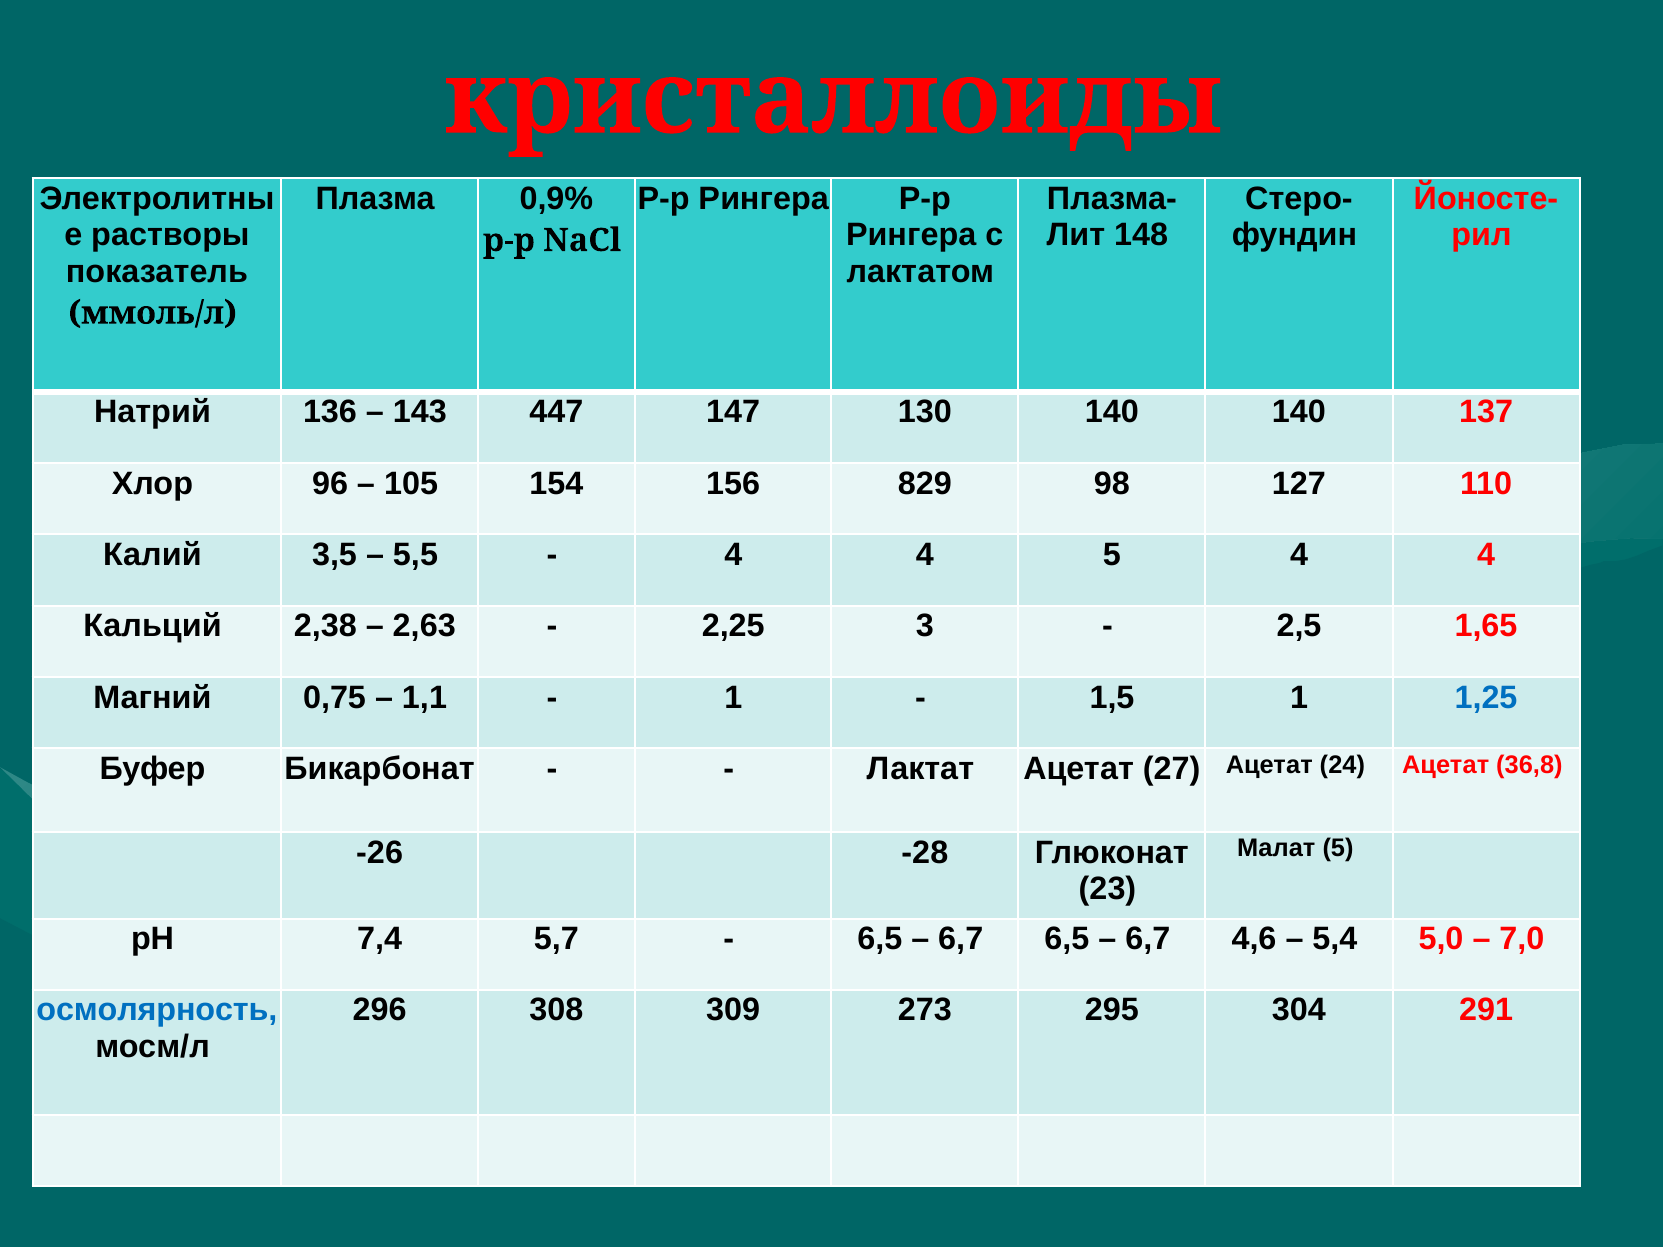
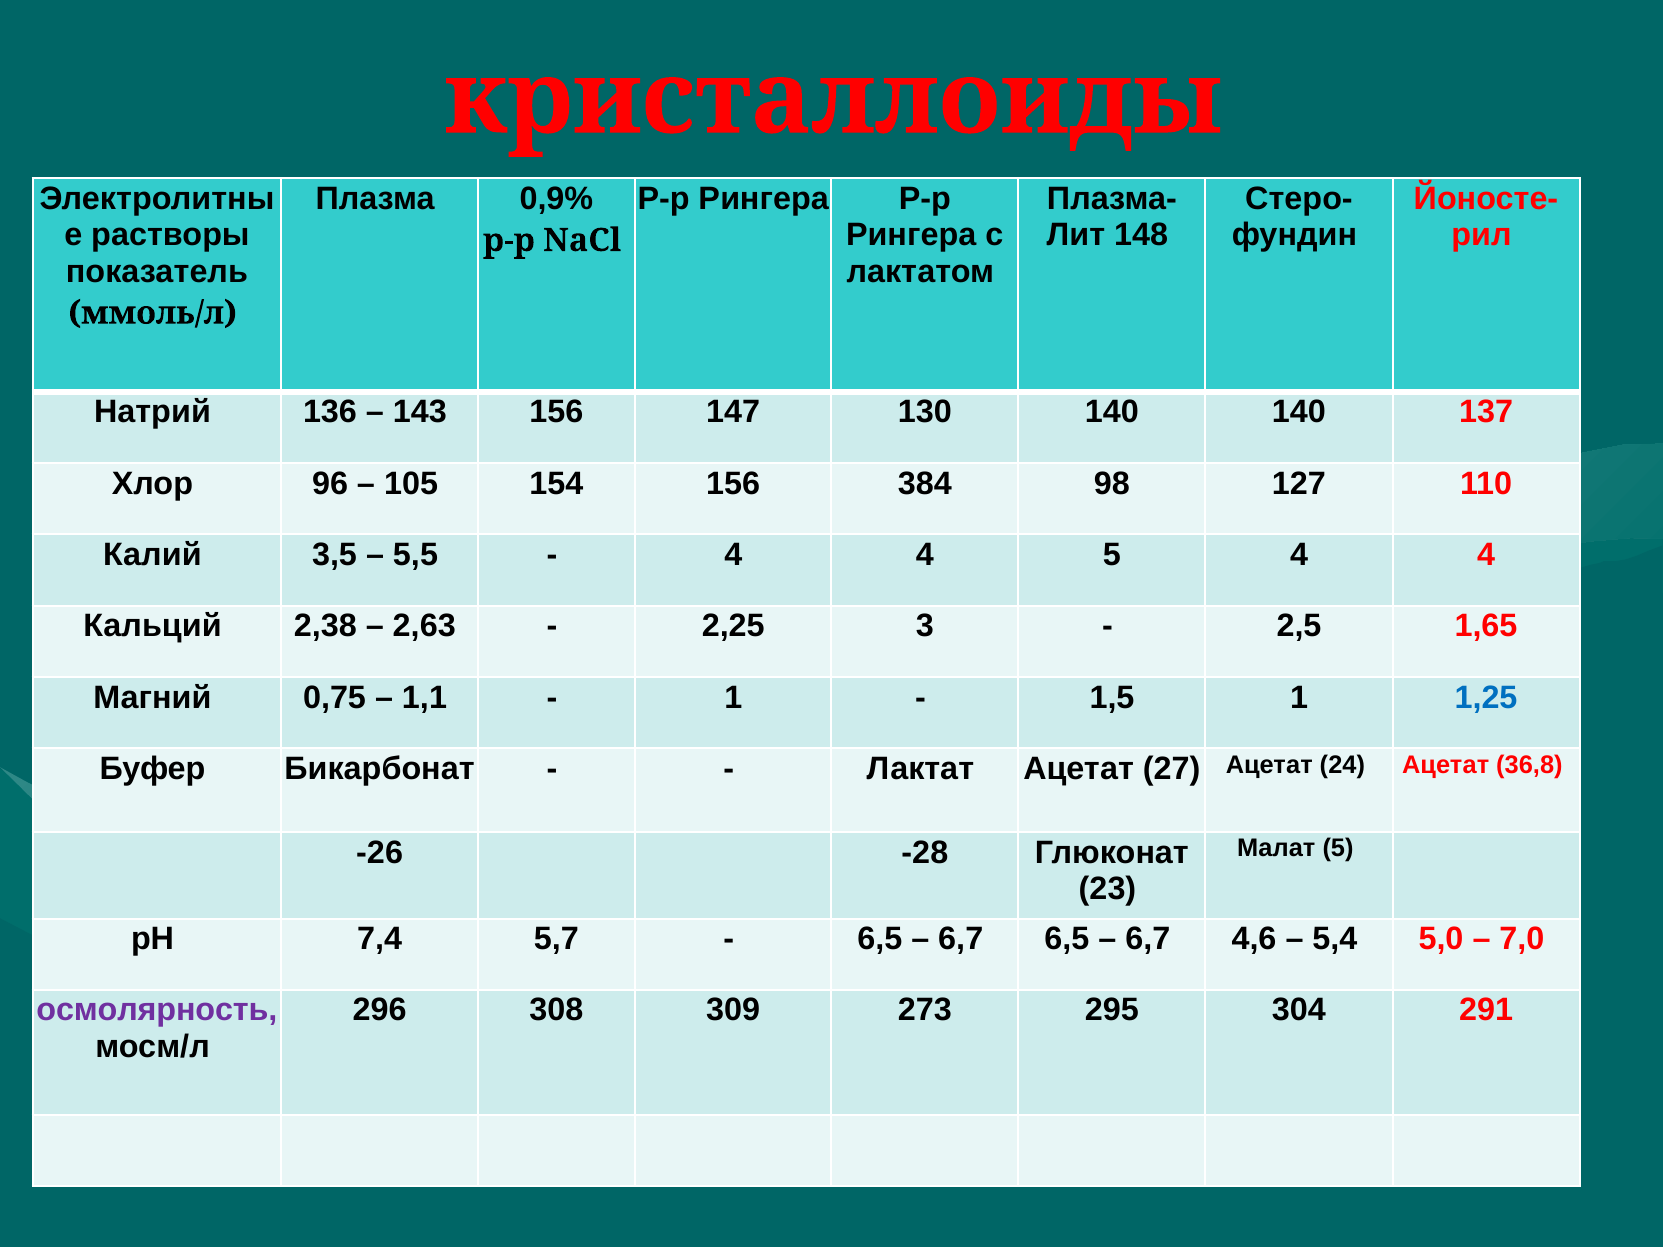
143 447: 447 -> 156 (556, 412)
829: 829 -> 384 (925, 483)
осмолярность colour: blue -> purple (157, 1011)
